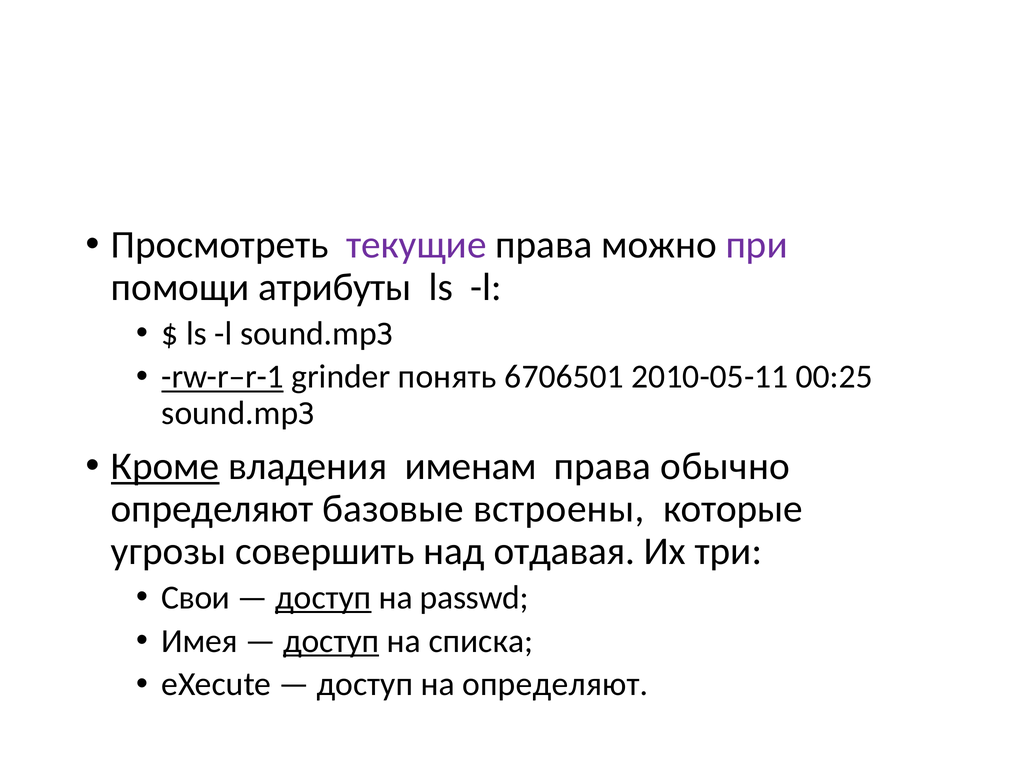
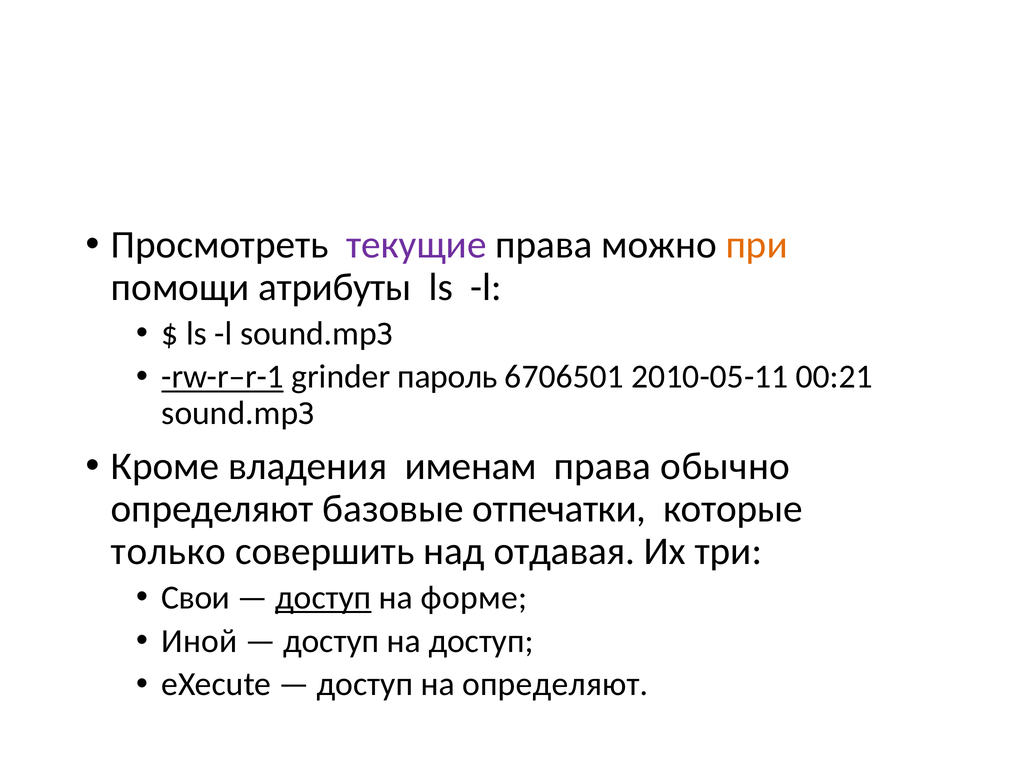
при colour: purple -> orange (757, 245)
понять: понять -> пароль (448, 377)
00:25: 00:25 -> 00:21 (834, 377)
Кроме underline: present -> none (165, 466)
встроены: встроены -> отпечатки (559, 509)
угрозы: угрозы -> только (168, 551)
passwd: passwd -> форме (474, 597)
Имея: Имея -> Иной (199, 641)
доступ underline: present -> none (331, 641)
на списка: списка -> доступ (481, 641)
